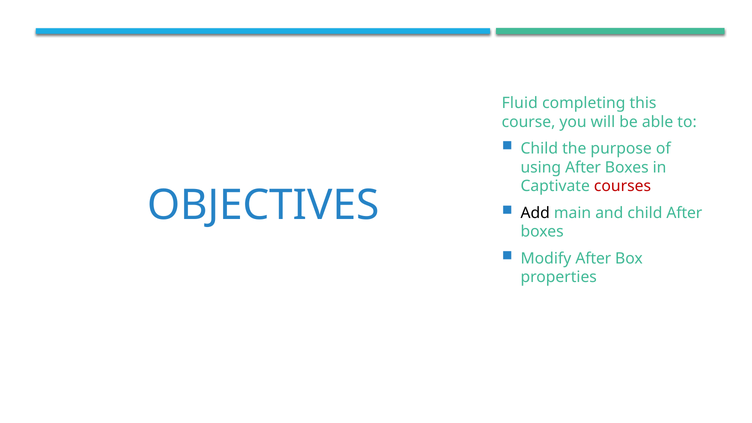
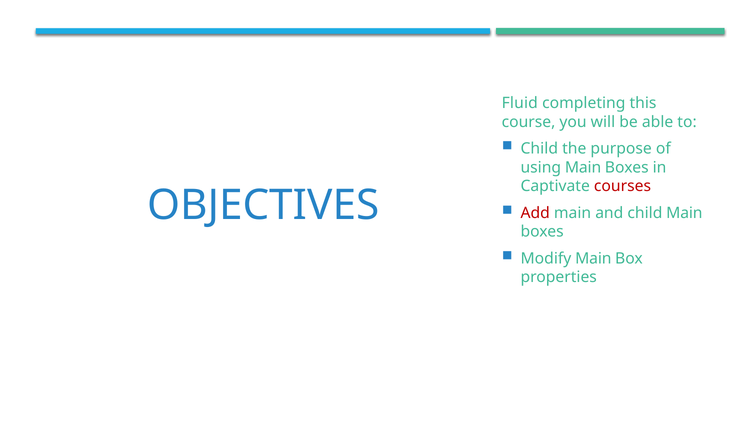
using After: After -> Main (583, 167)
Add colour: black -> red (535, 213)
child After: After -> Main (684, 213)
Modify After: After -> Main (593, 258)
